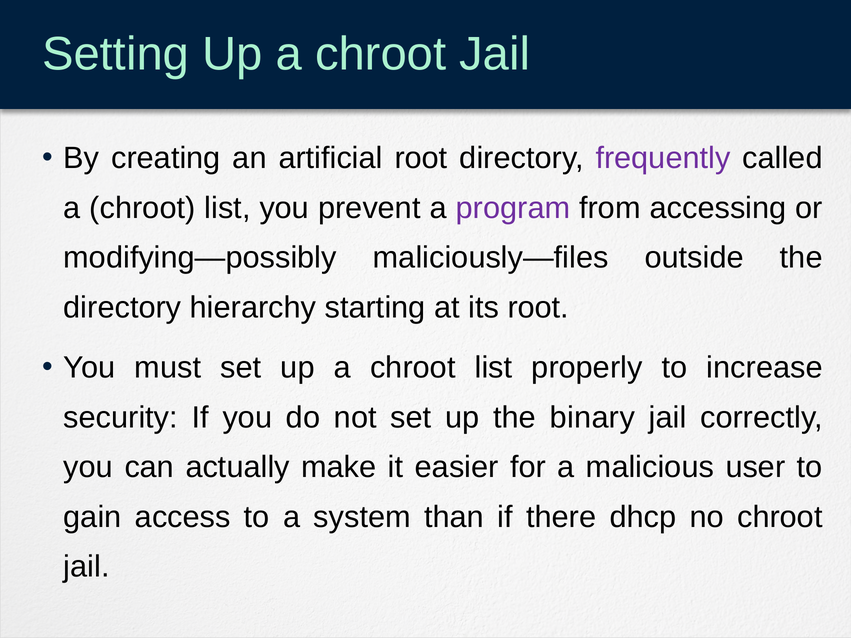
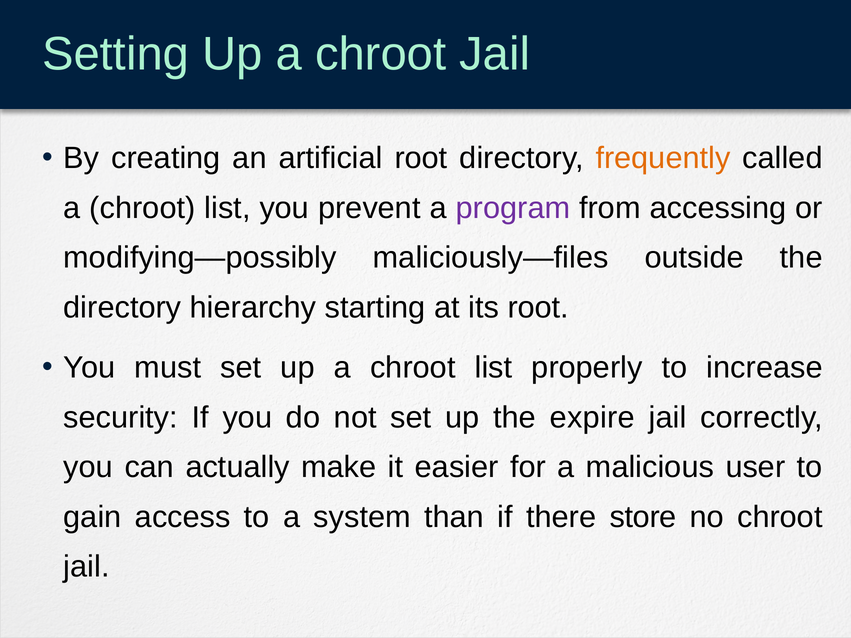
frequently colour: purple -> orange (663, 158)
binary: binary -> expire (592, 418)
dhcp: dhcp -> store (643, 517)
